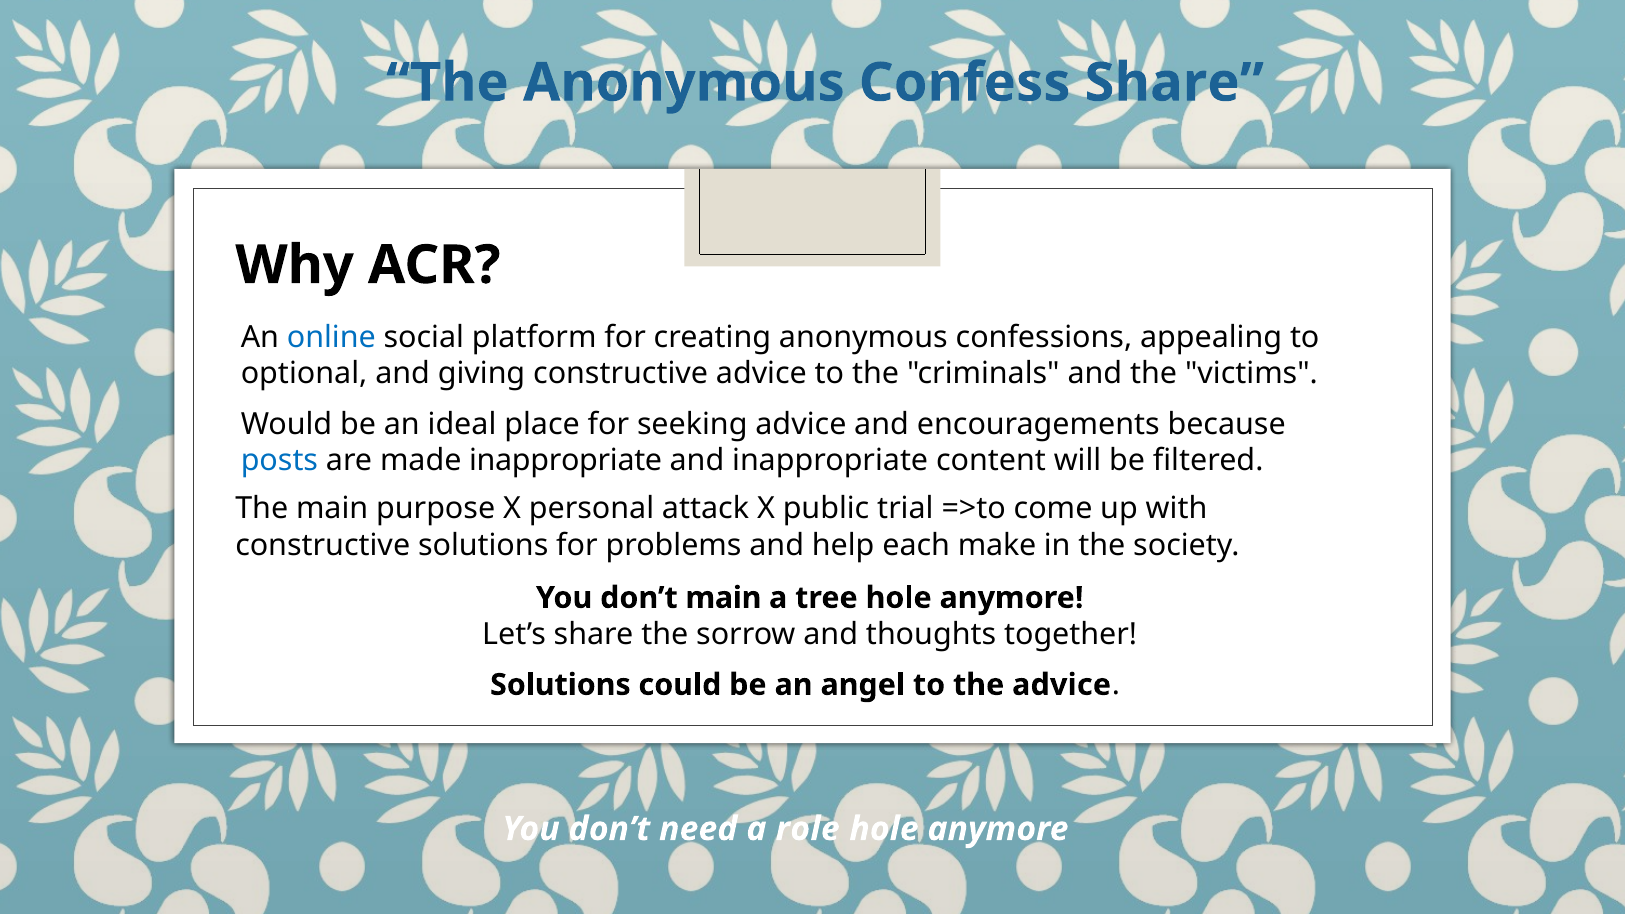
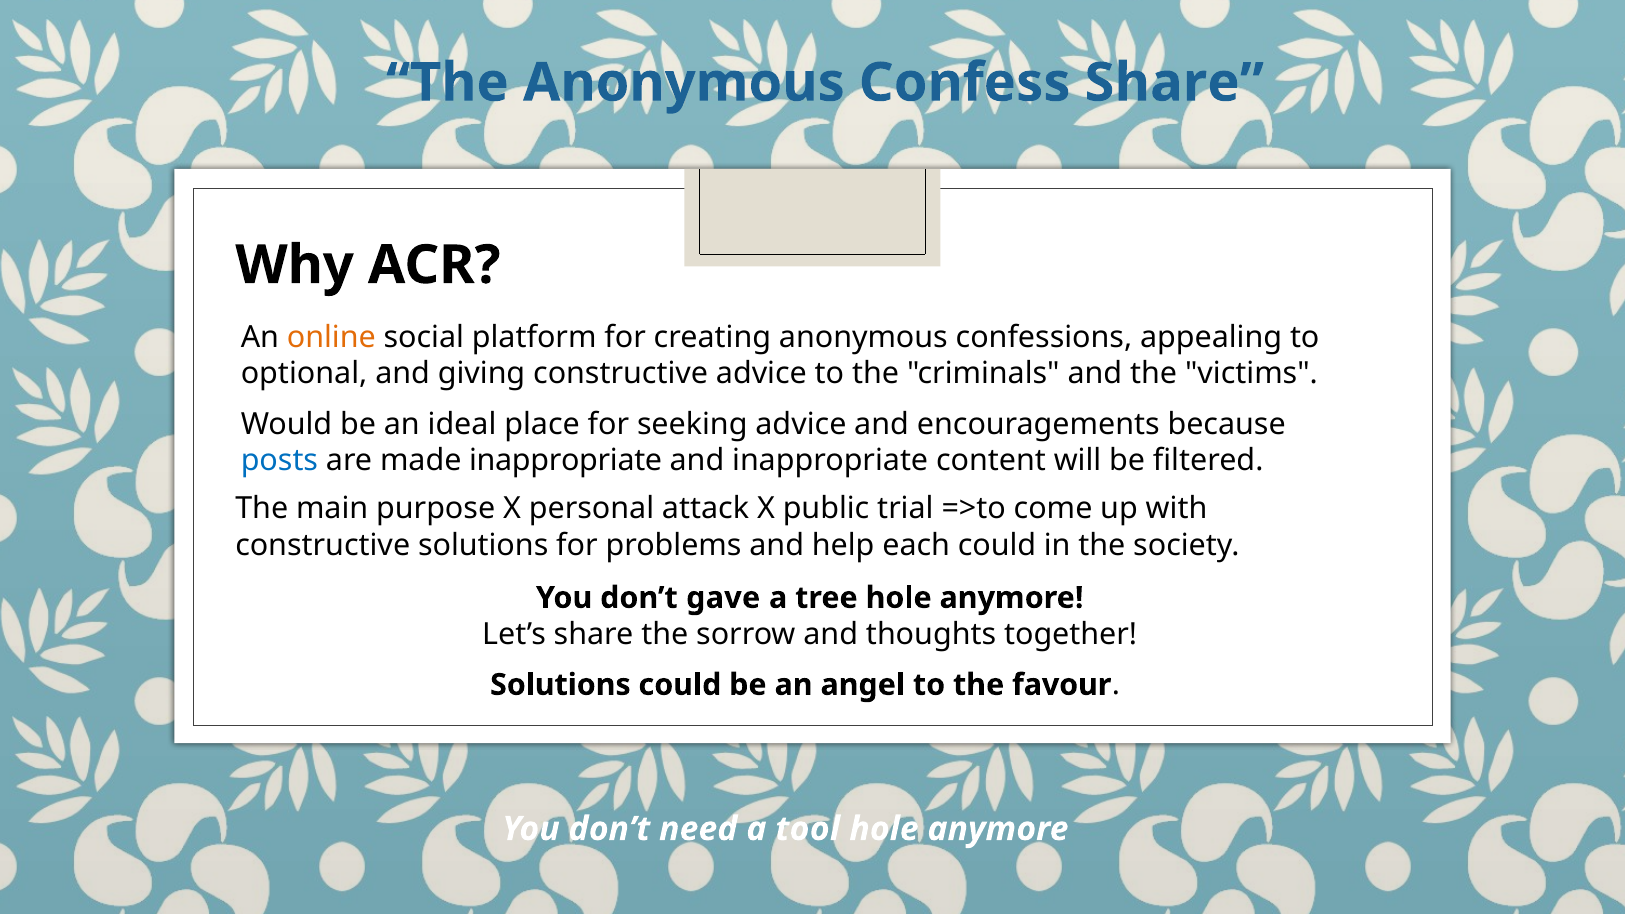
online colour: blue -> orange (331, 337)
each make: make -> could (997, 545)
don’t main: main -> gave (723, 598)
the advice: advice -> favour (1062, 685)
role: role -> tool (808, 829)
